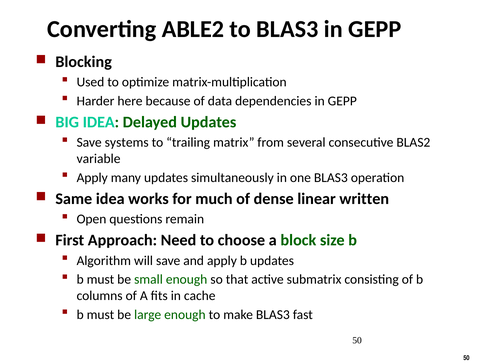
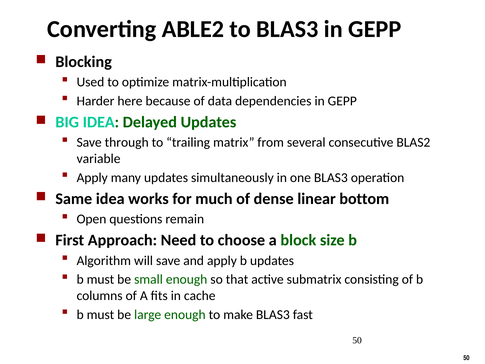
systems: systems -> through (127, 142)
written: written -> bottom (364, 199)
